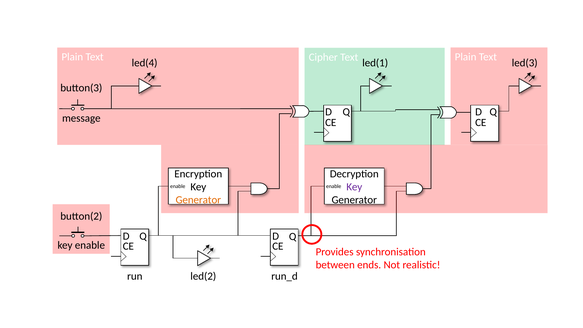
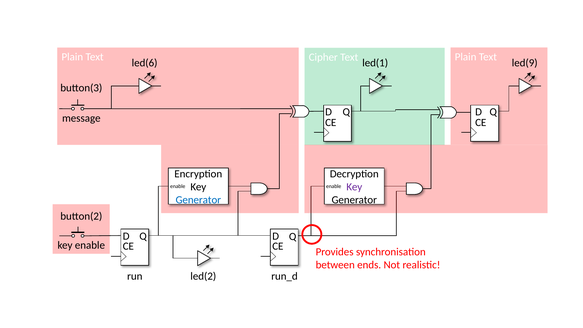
led(4: led(4 -> led(6 (145, 63)
led(3: led(3 -> led(9 (525, 63)
Generator colour: orange -> blue (198, 200)
